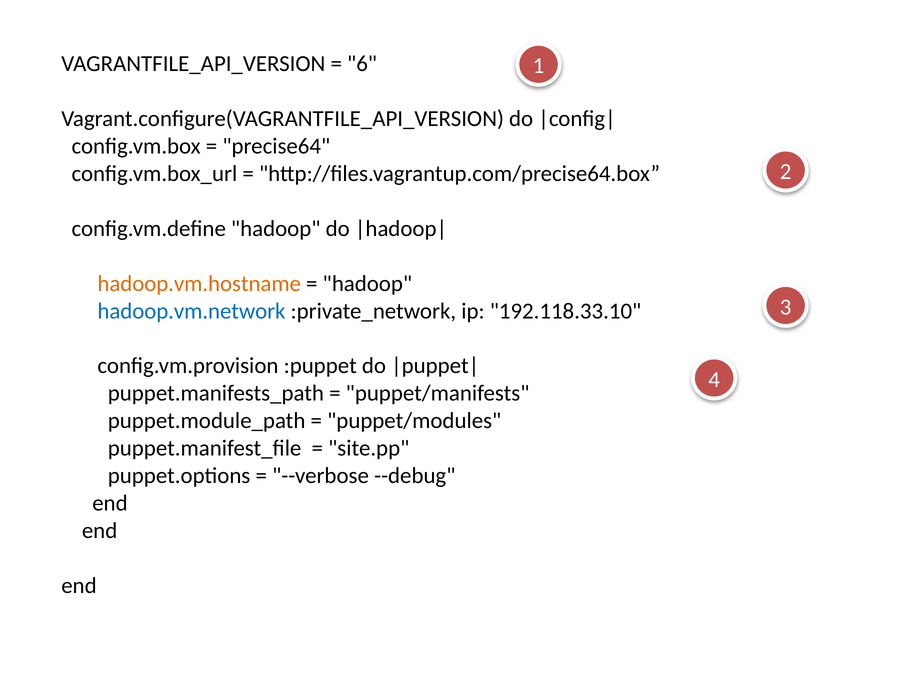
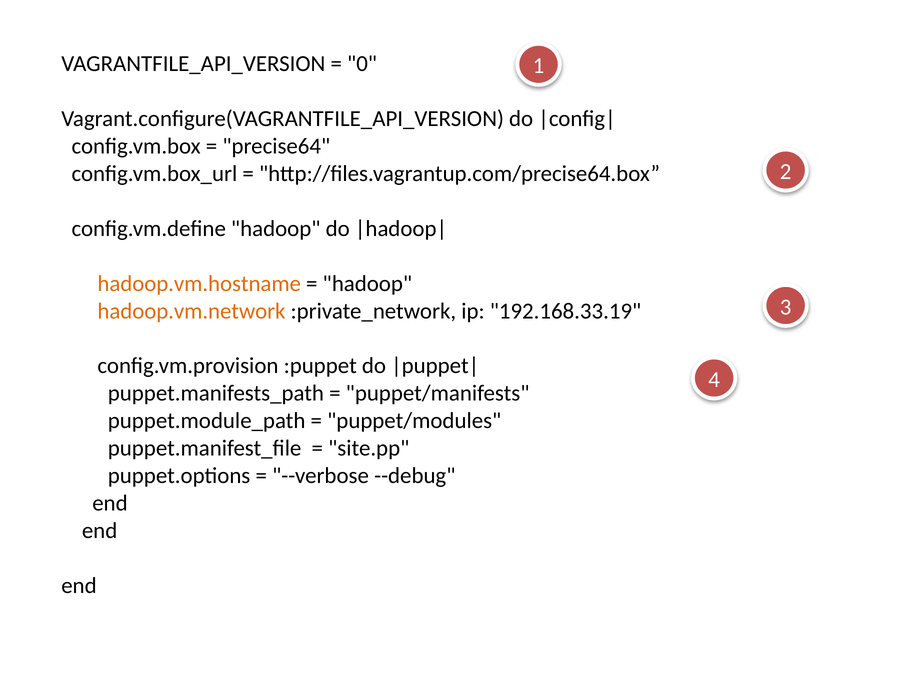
6: 6 -> 0 (362, 64)
hadoop.vm.network colour: blue -> orange (191, 311)
192.118.33.10: 192.118.33.10 -> 192.168.33.19 (566, 311)
